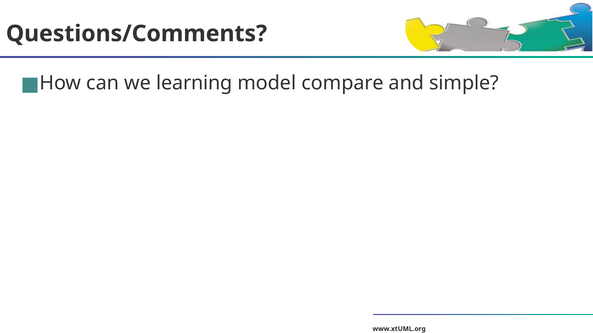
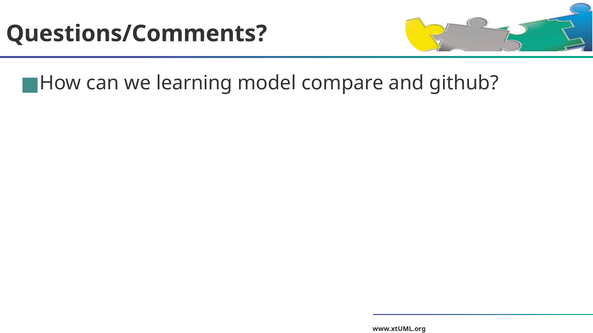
simple: simple -> github (464, 83)
